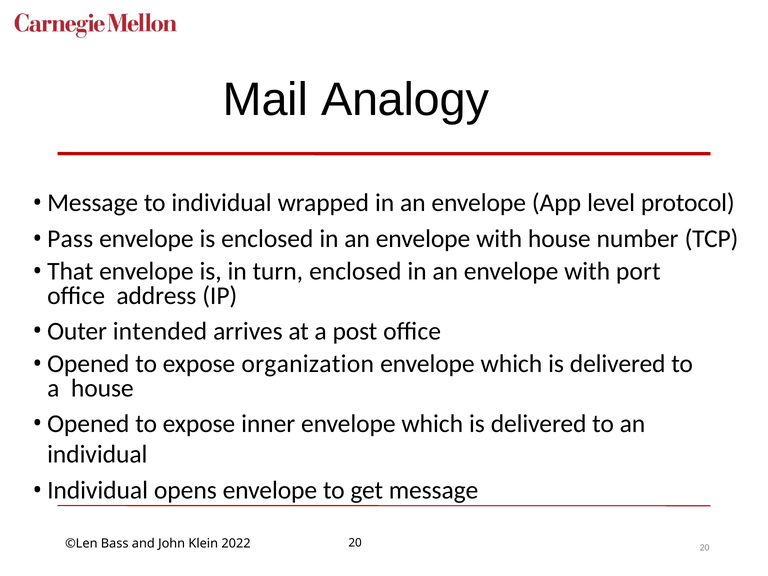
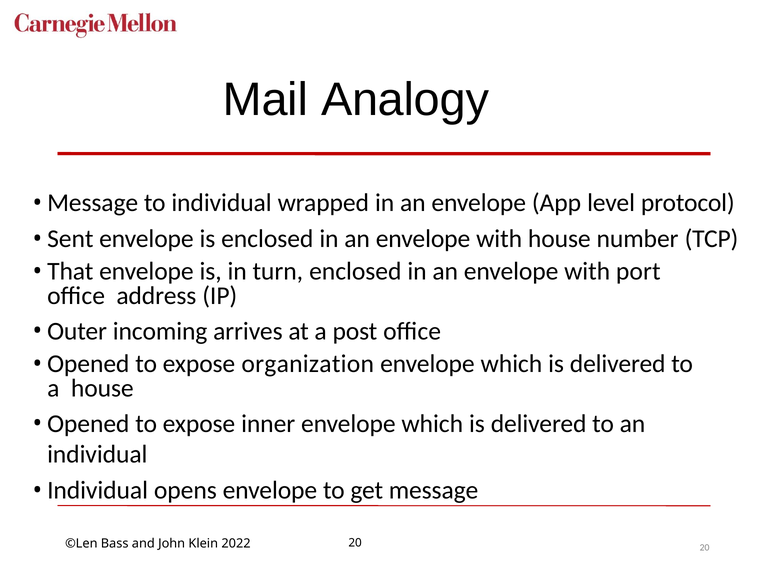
Pass: Pass -> Sent (70, 239)
intended: intended -> incoming (160, 331)
